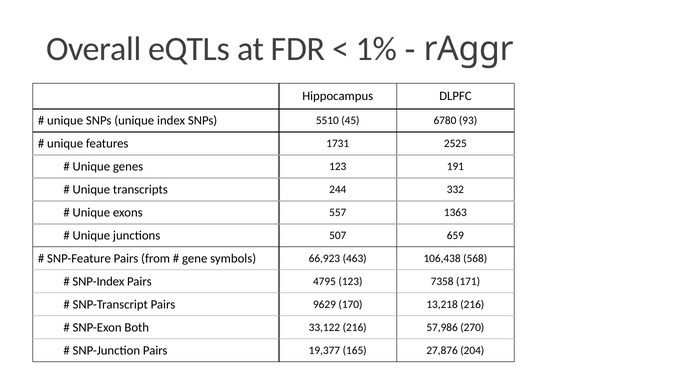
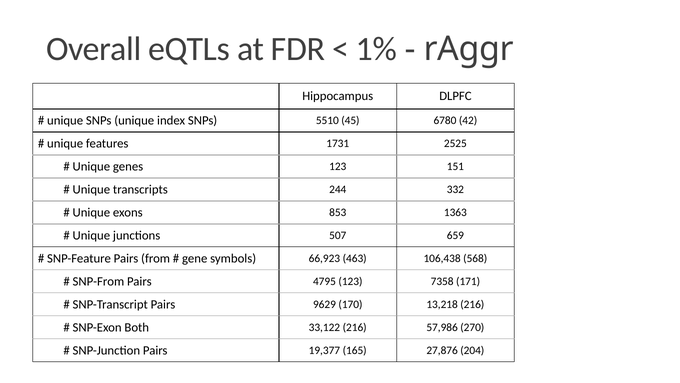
93: 93 -> 42 (468, 121)
191: 191 -> 151 (455, 166)
557: 557 -> 853 (338, 212)
SNP-Index: SNP-Index -> SNP-From (98, 281)
